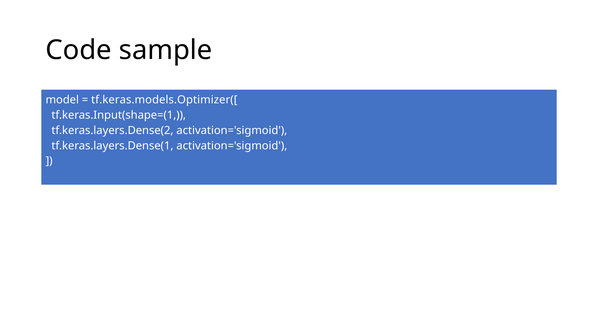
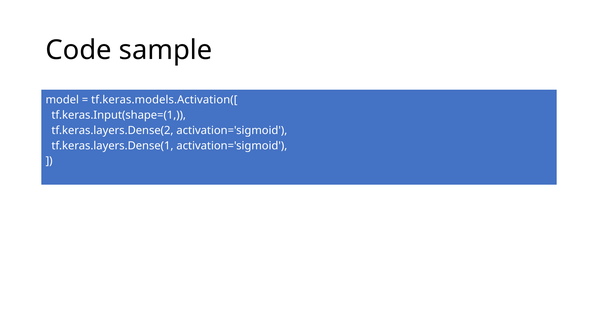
tf.keras.models.Optimizer([: tf.keras.models.Optimizer([ -> tf.keras.models.Activation([ (164, 100)
